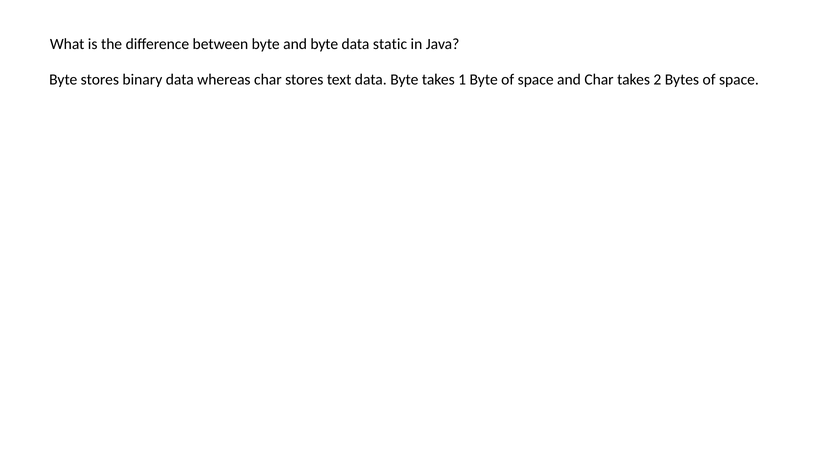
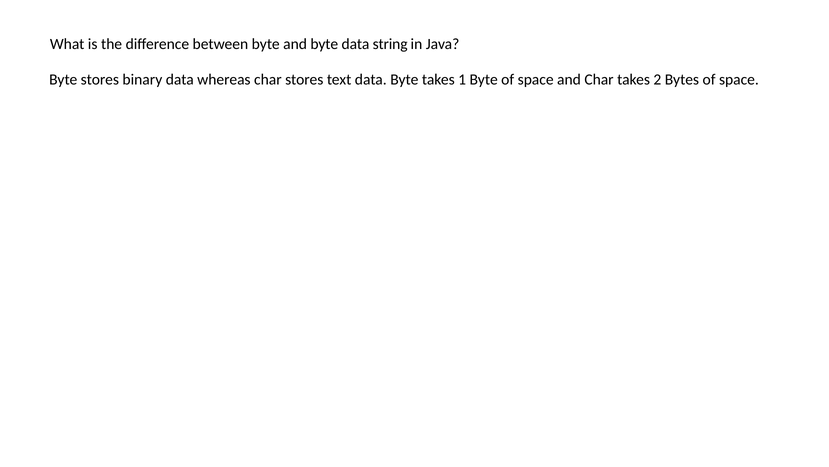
static: static -> string (390, 44)
